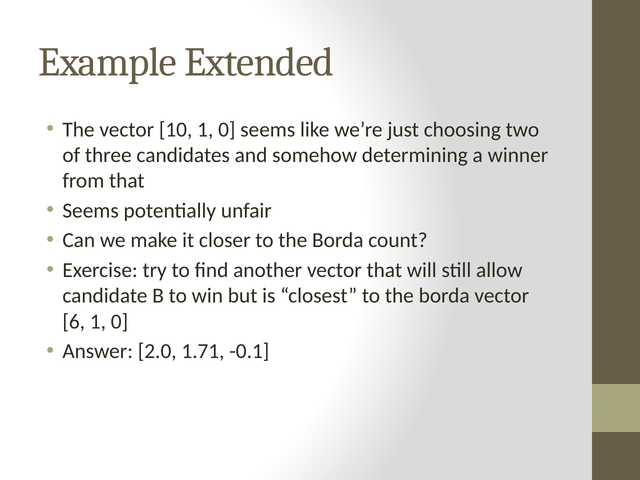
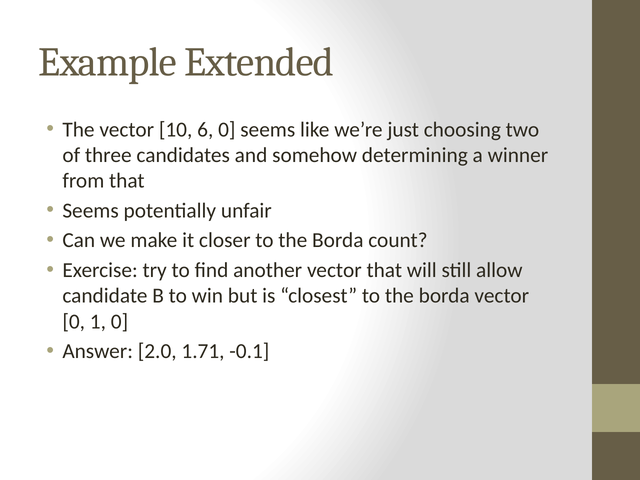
10 1: 1 -> 6 (205, 129)
6: 6 -> 0 (74, 321)
